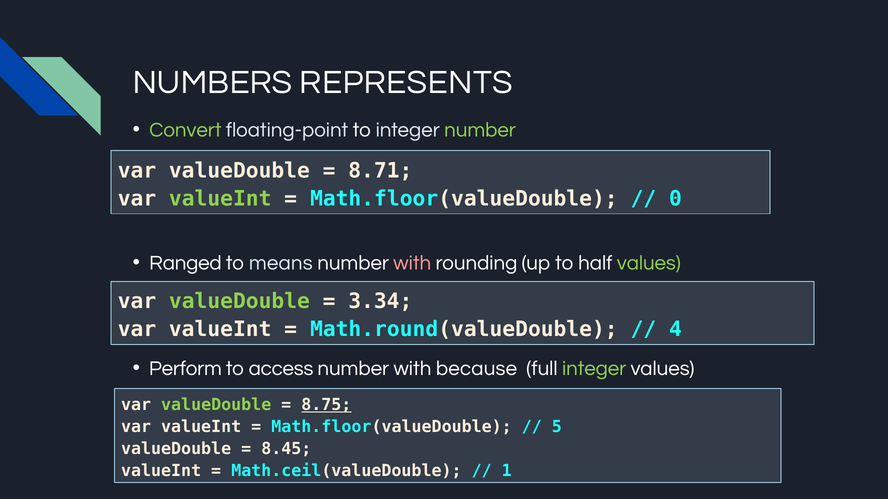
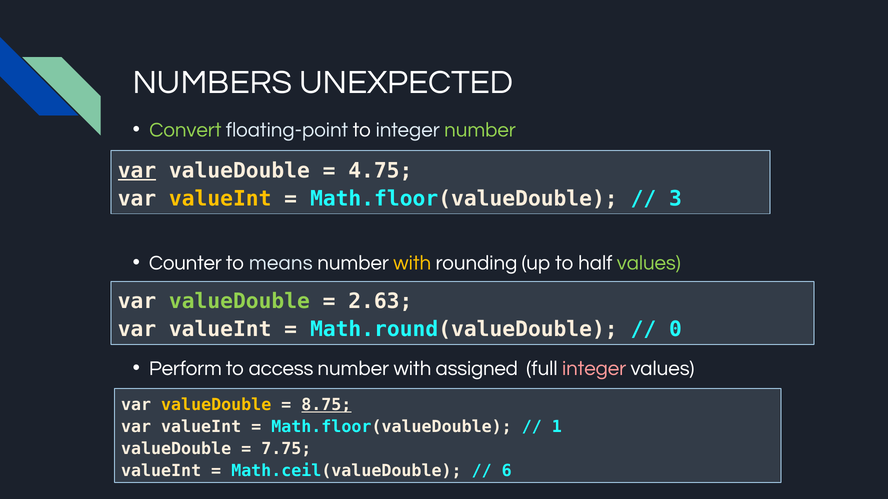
REPRESENTS: REPRESENTS -> UNEXPECTED (406, 82)
var underline: none -> present (137, 171)
8.71: 8.71 -> 4.75 (380, 171)
valueInt colour: light green -> yellow (220, 199)
0: 0 -> 3 (675, 199)
Ranged: Ranged -> Counter (185, 263)
with colour: pink -> yellow (412, 263)
3.34: 3.34 -> 2.63 (380, 302)
4: 4 -> 0 (675, 330)
because: because -> assigned (477, 369)
integer colour: light green -> pink (594, 369)
valueDouble colour: light green -> yellow (216, 405)
5: 5 -> 1 (557, 427)
8.45: 8.45 -> 7.75 (286, 449)
1: 1 -> 6 (507, 471)
